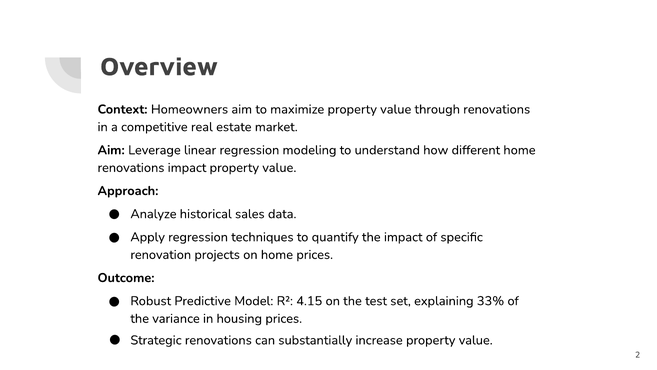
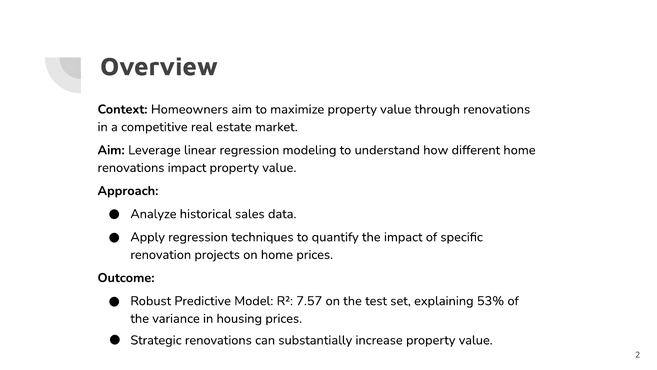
4.15: 4.15 -> 7.57 (309, 301)
33%: 33% -> 53% (491, 301)
